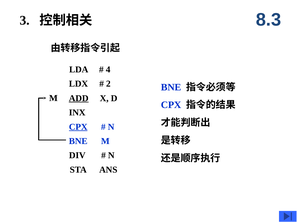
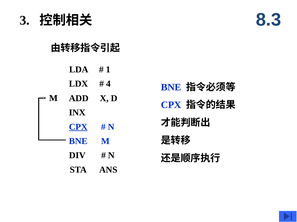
4: 4 -> 1 (108, 70)
2: 2 -> 4 (108, 84)
ADD underline: present -> none (79, 99)
